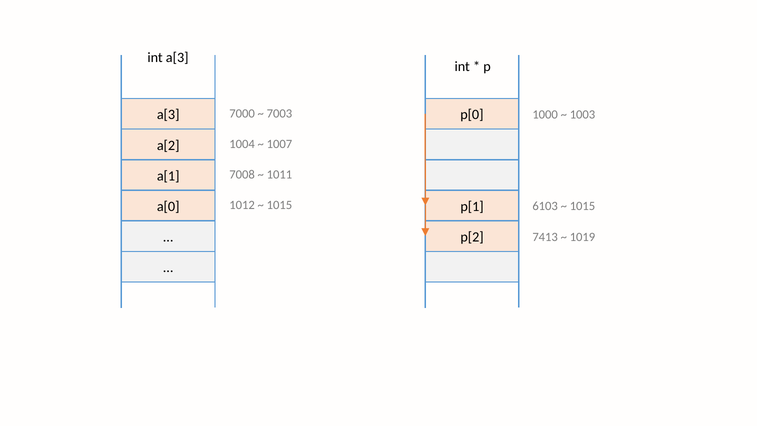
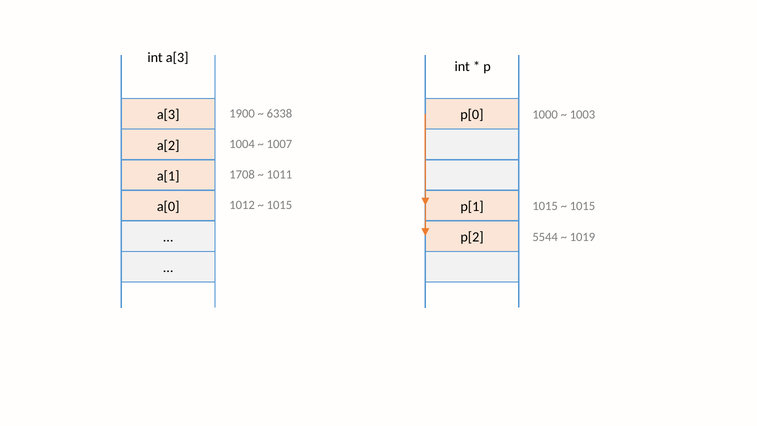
7000: 7000 -> 1900 (242, 114)
7003: 7003 -> 6338 (279, 114)
7008: 7008 -> 1708 (242, 175)
6103: 6103 -> 1015 (545, 206)
7413: 7413 -> 5544 (545, 237)
